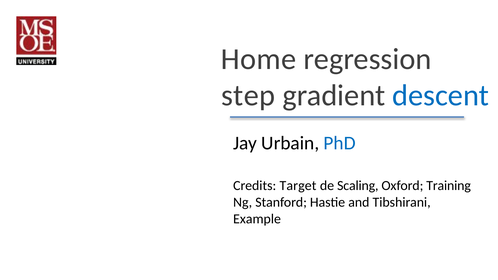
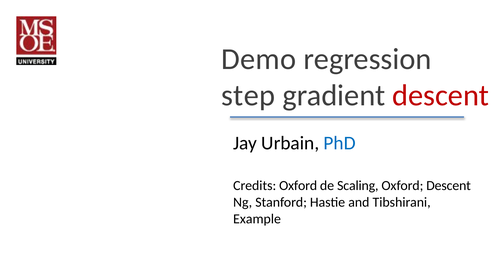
Home: Home -> Demo (259, 59)
descent colour: blue -> red (441, 96)
Credits Target: Target -> Oxford (298, 186)
Oxford Training: Training -> Descent (449, 186)
